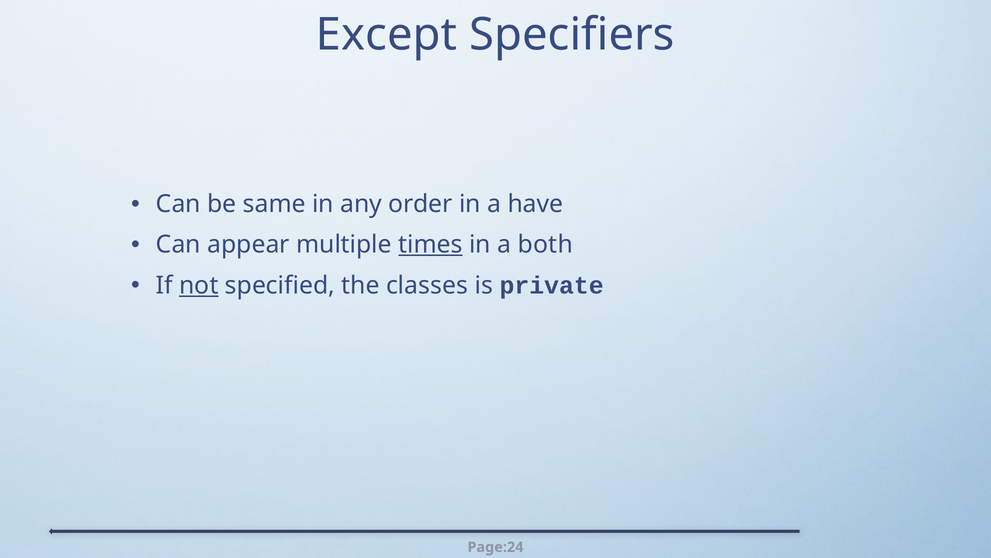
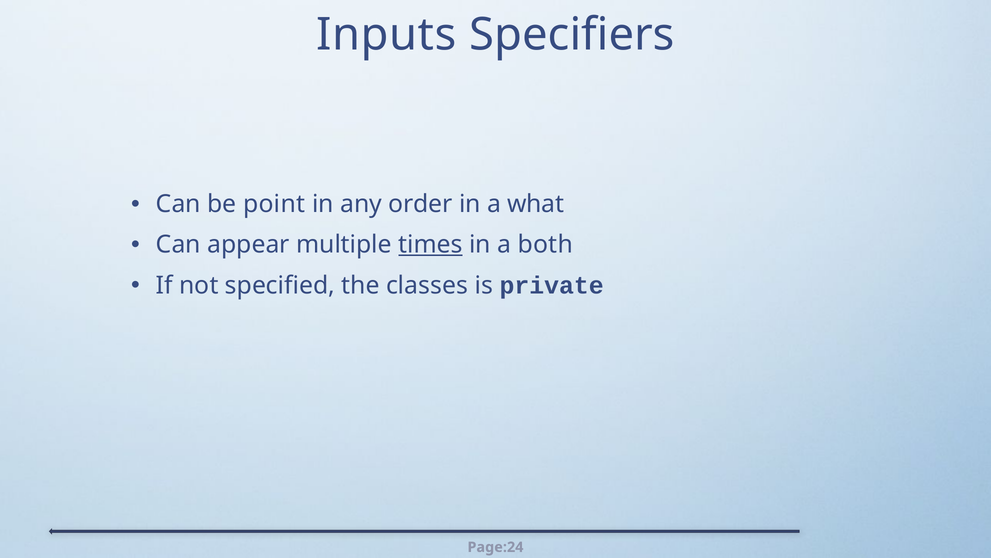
Except: Except -> Inputs (386, 35)
same: same -> point (274, 204)
have: have -> what (536, 204)
not underline: present -> none (199, 285)
